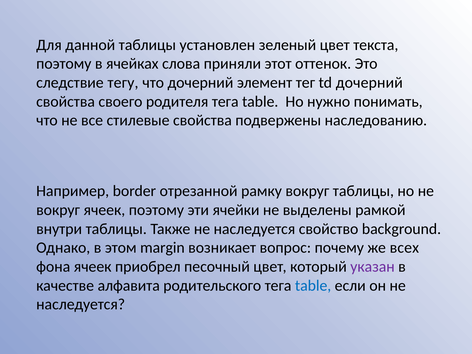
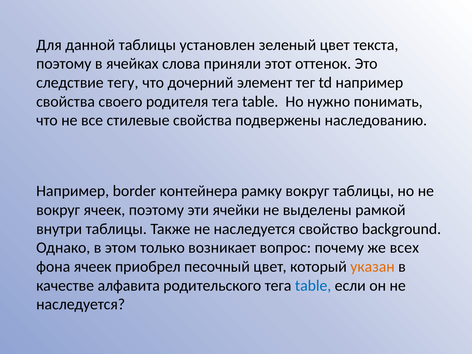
td дочерний: дочерний -> например (369, 83)
отрезанной: отрезанной -> контейнера (199, 191)
margin: margin -> только (162, 248)
указан colour: purple -> orange (373, 267)
